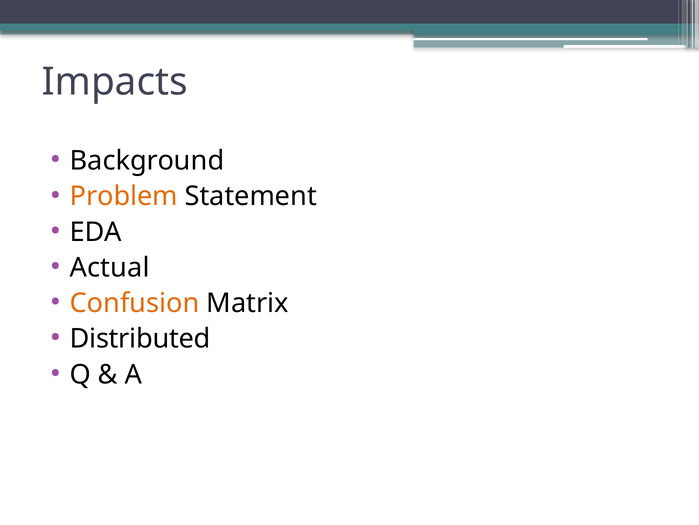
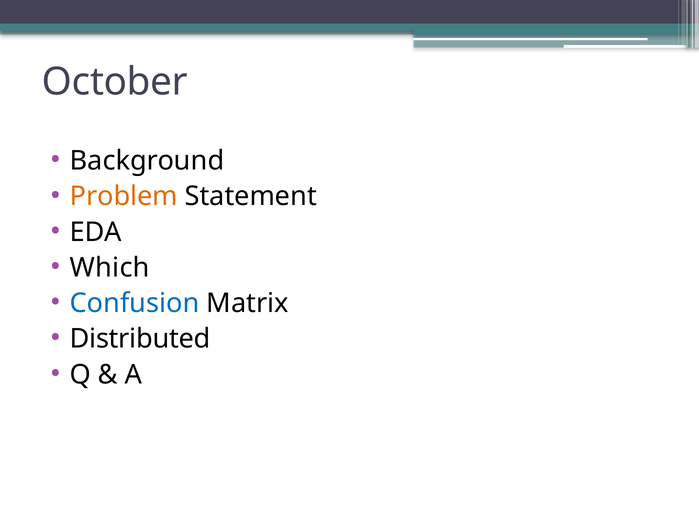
Impacts: Impacts -> October (115, 82)
Actual: Actual -> Which (110, 267)
Confusion colour: orange -> blue (135, 303)
